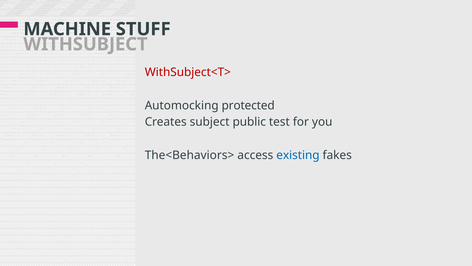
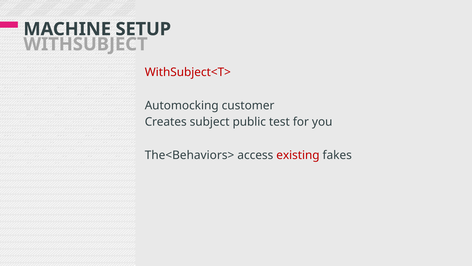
STUFF: STUFF -> SETUP (143, 29)
protected: protected -> customer (248, 105)
existing colour: blue -> red (298, 155)
